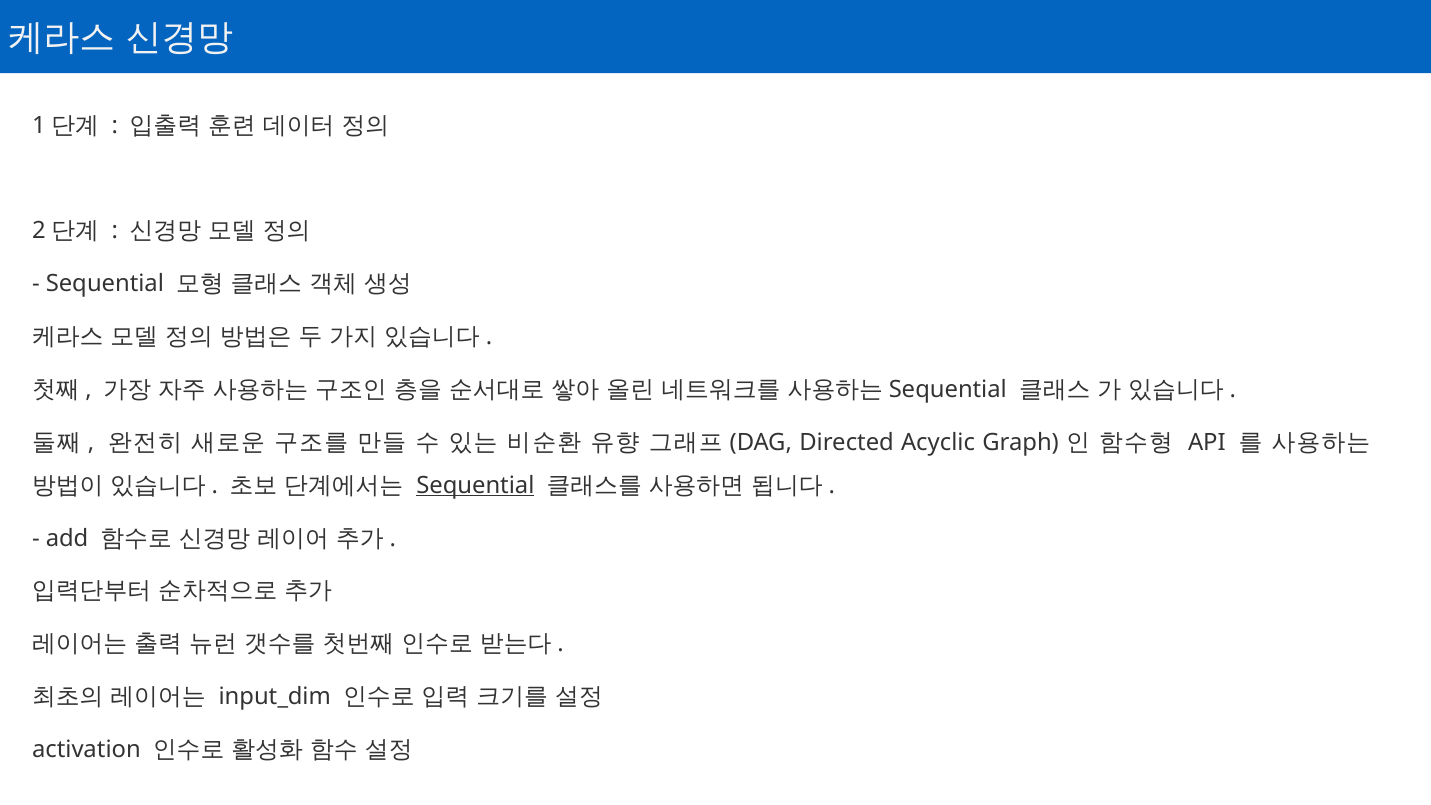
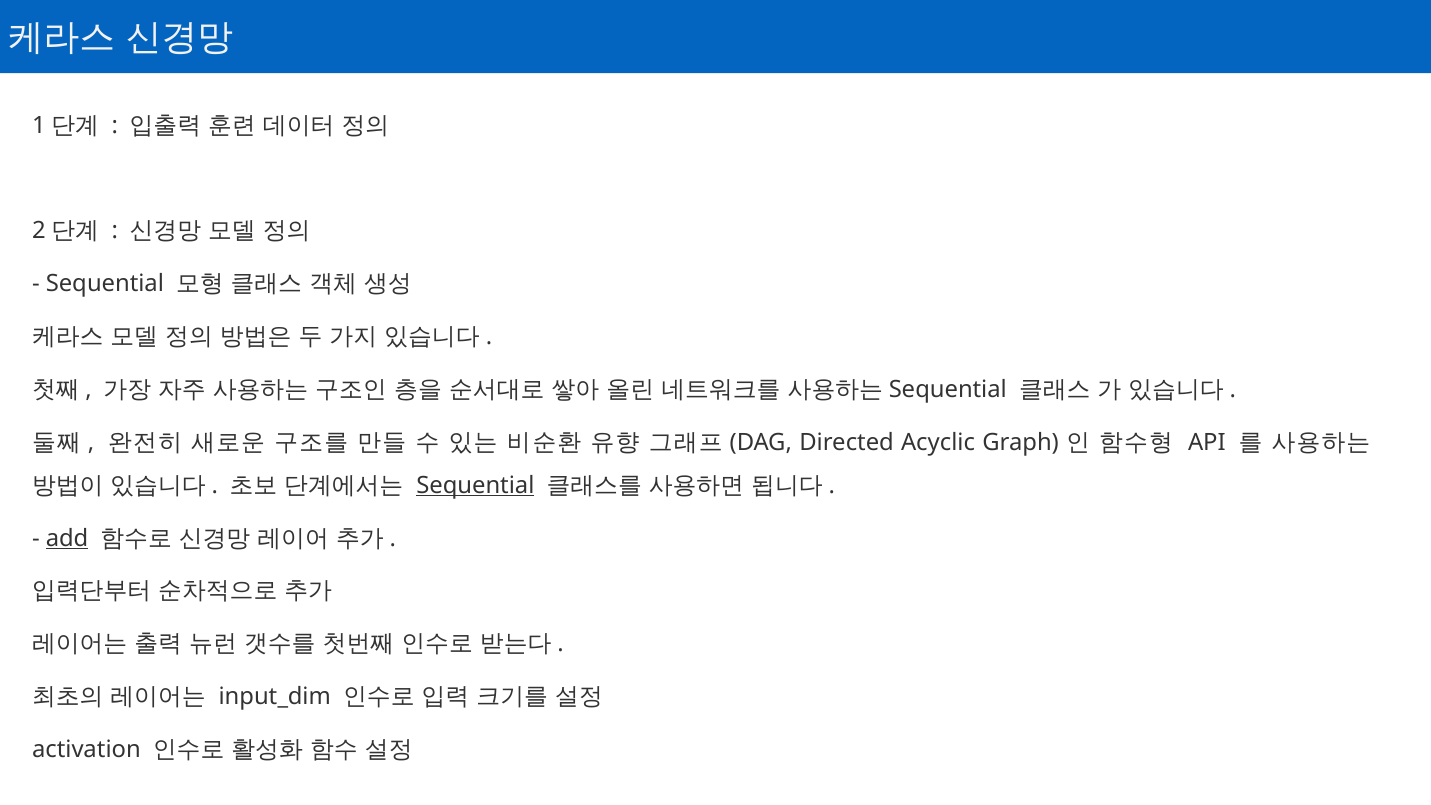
add underline: none -> present (67, 538)
